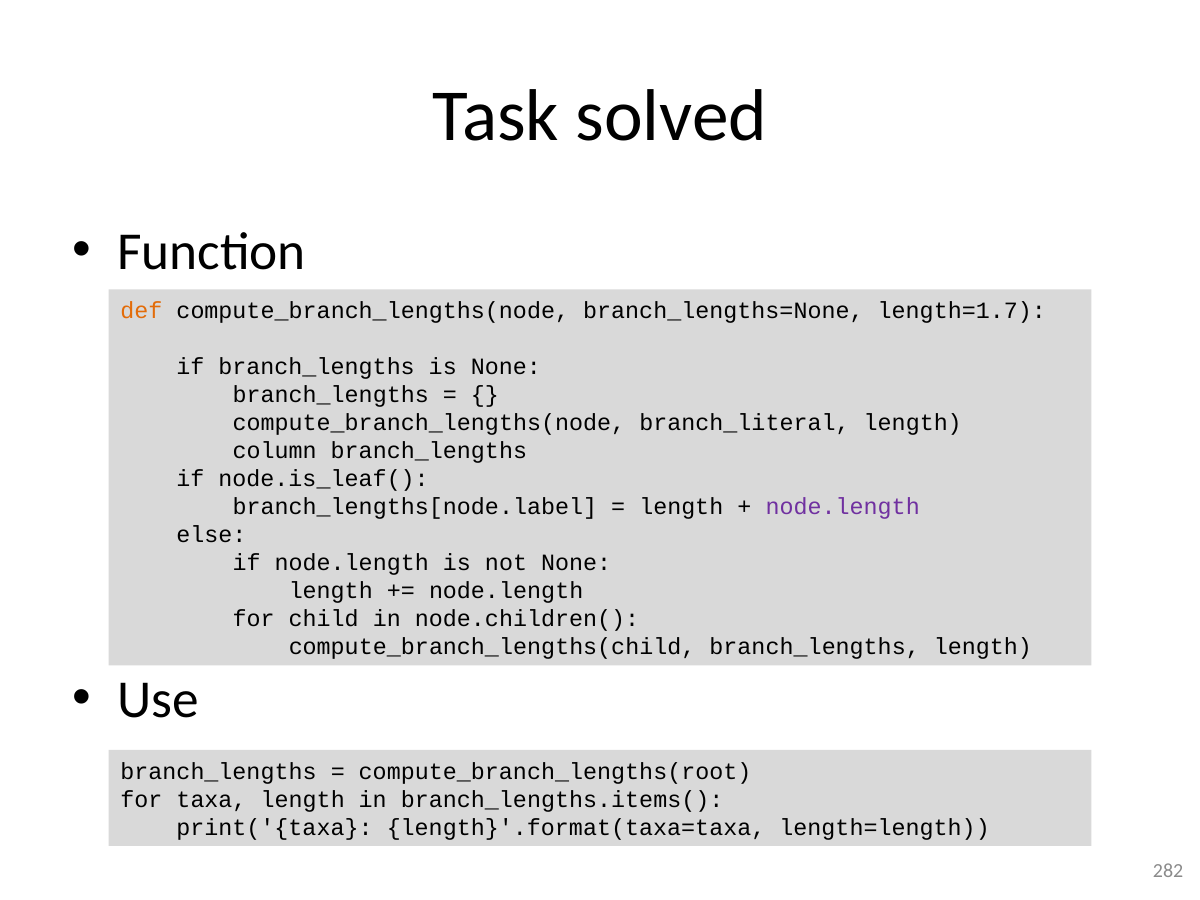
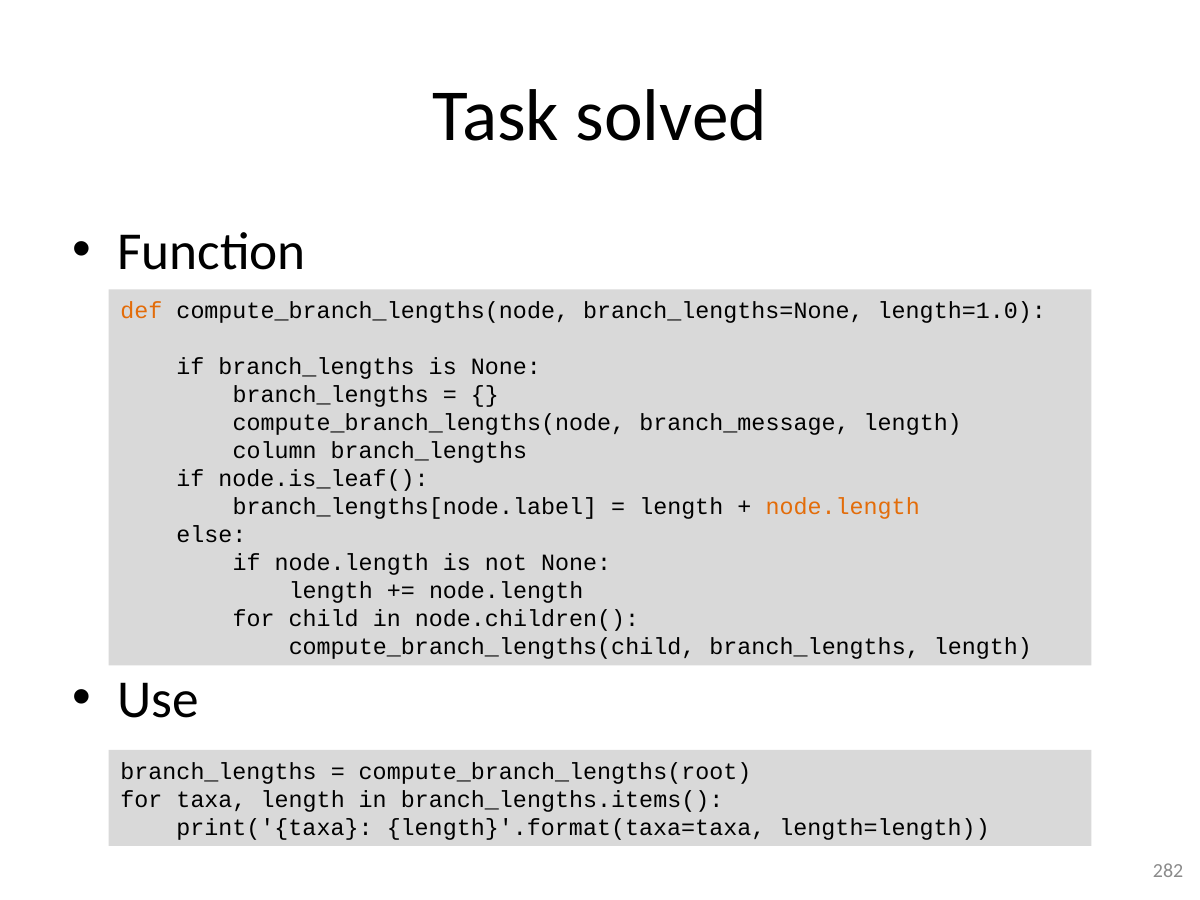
length=1.7: length=1.7 -> length=1.0 (962, 311)
branch_literal: branch_literal -> branch_message (744, 423)
node.length colour: purple -> orange (843, 507)
